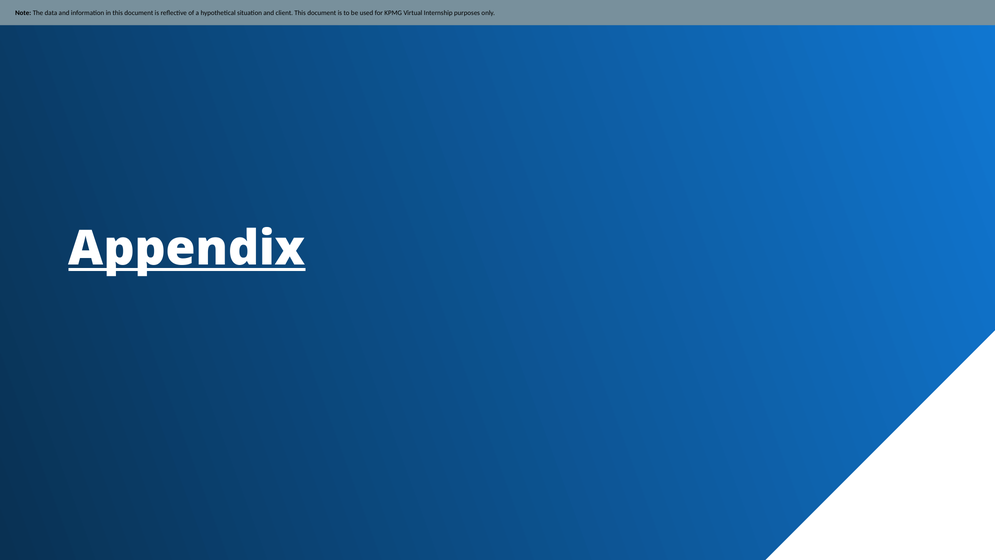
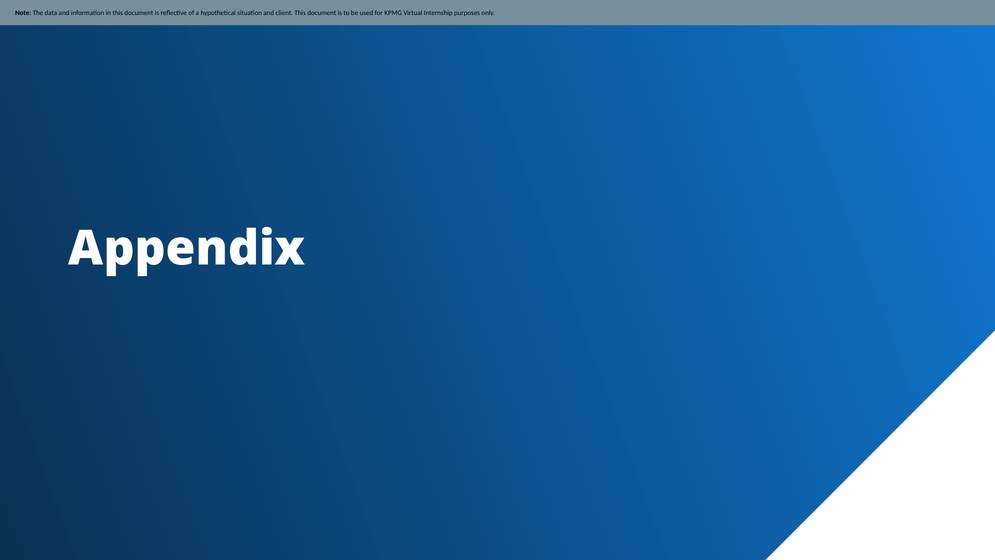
Appendix underline: present -> none (187, 249)
